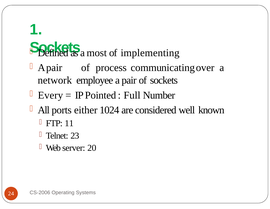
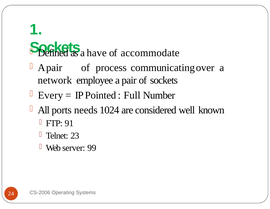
most: most -> have (97, 53)
implementing: implementing -> accommodate (150, 53)
either: either -> needs (86, 110)
11: 11 -> 91 (69, 123)
20: 20 -> 99 (92, 148)
